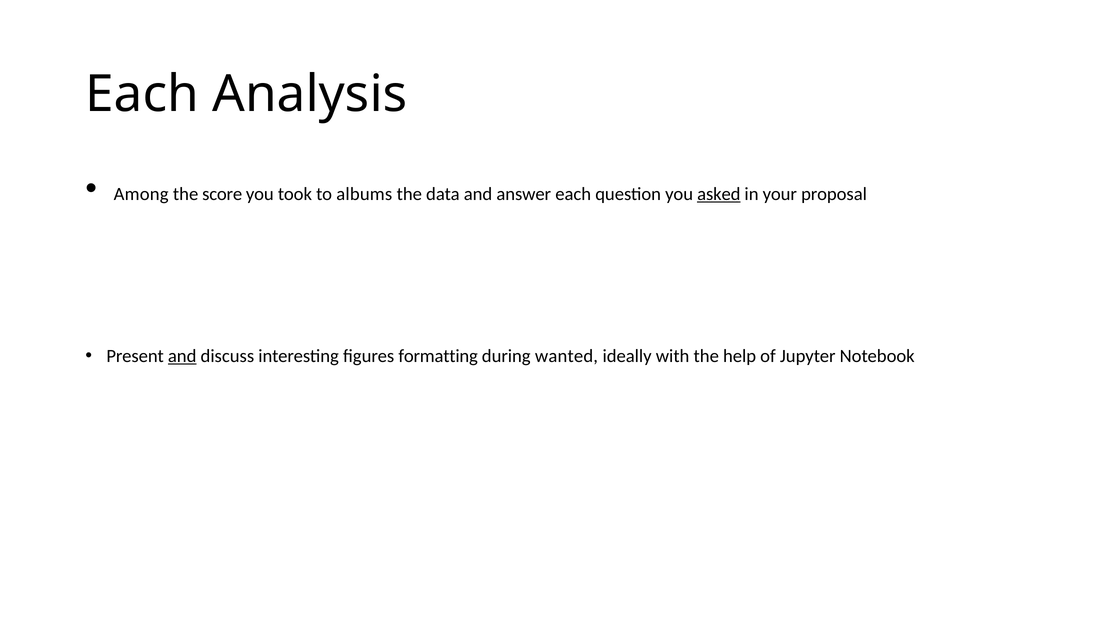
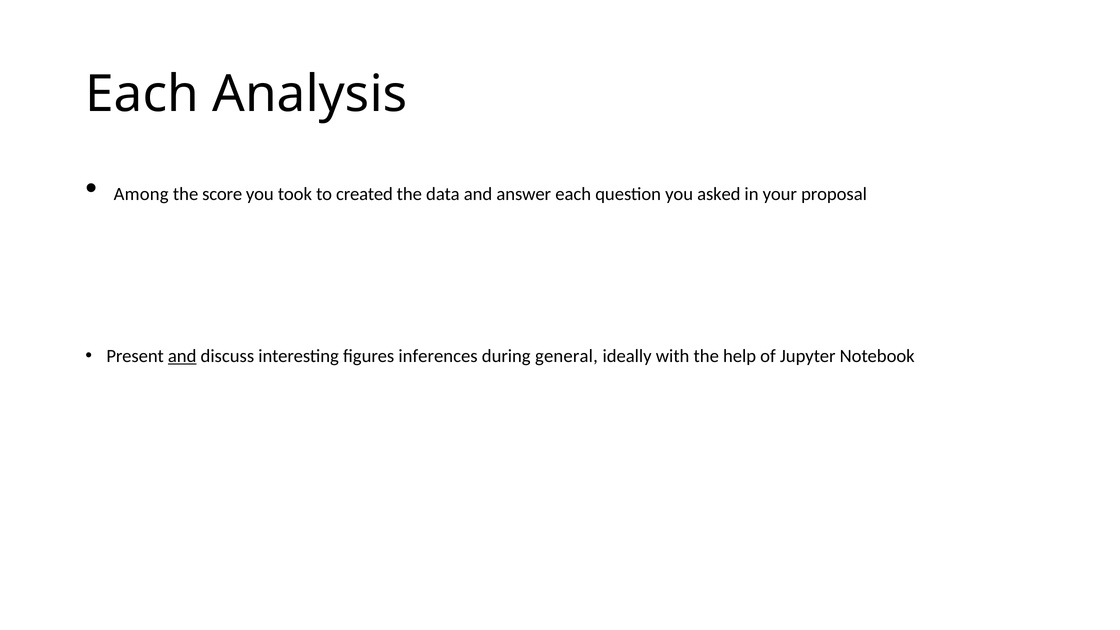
albums: albums -> created (364, 194)
asked underline: present -> none (719, 194)
formatting: formatting -> inferences (438, 356)
wanted: wanted -> general (566, 356)
